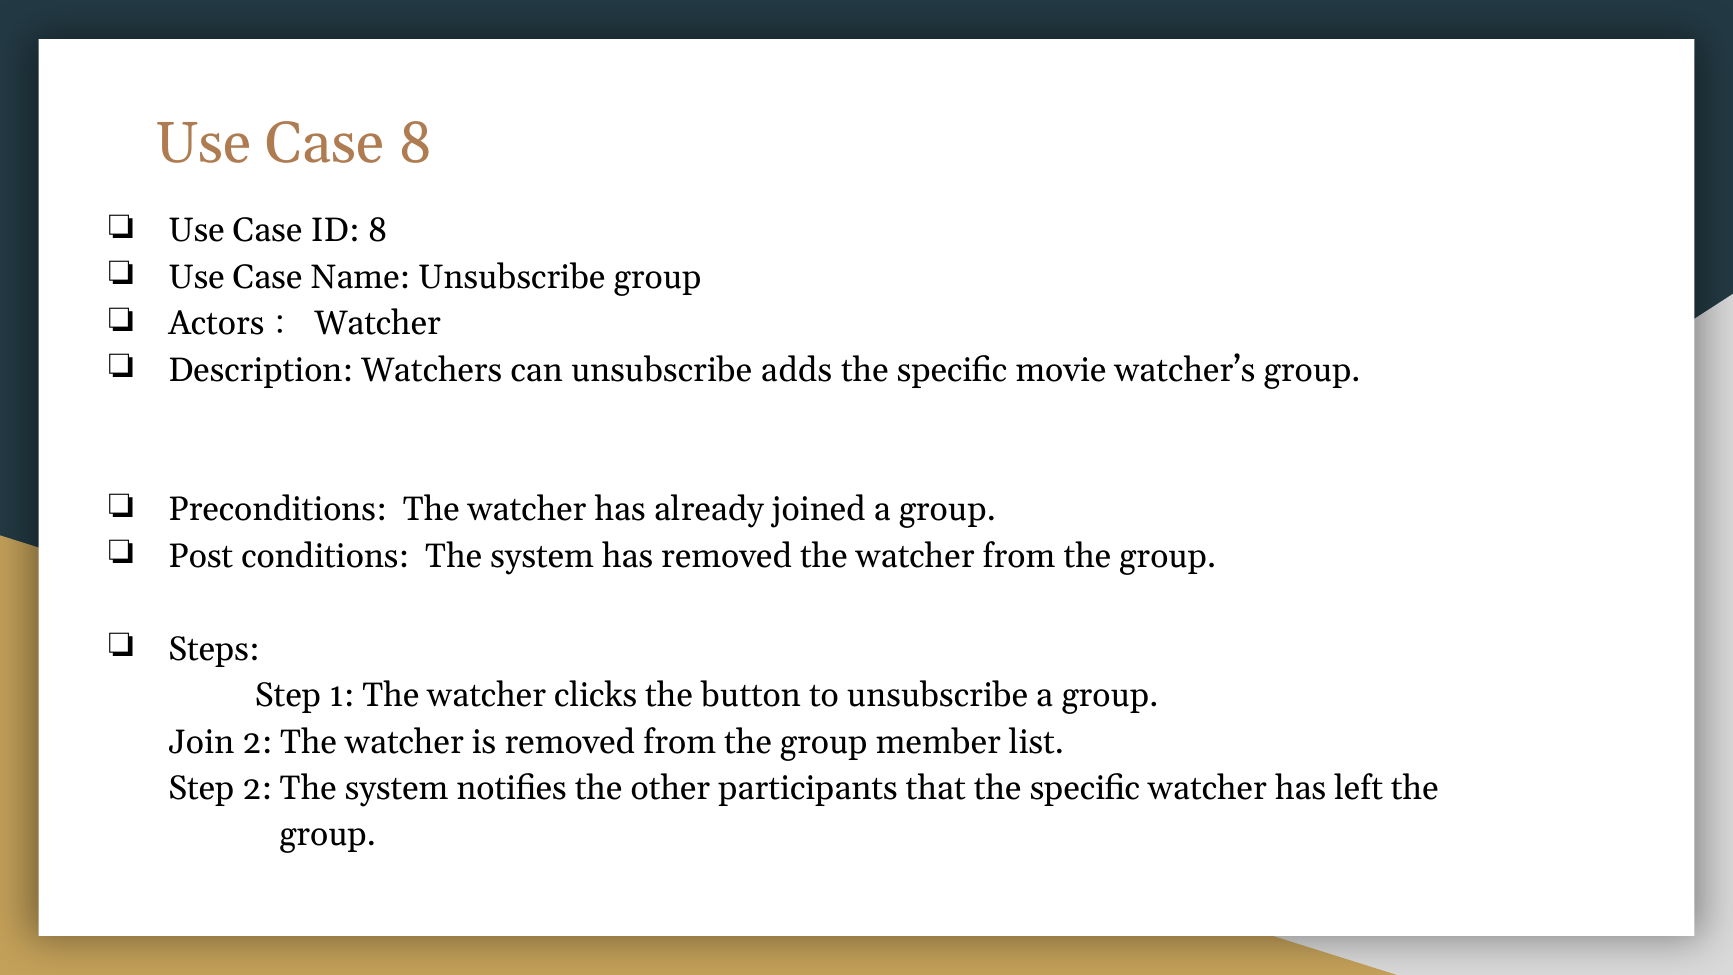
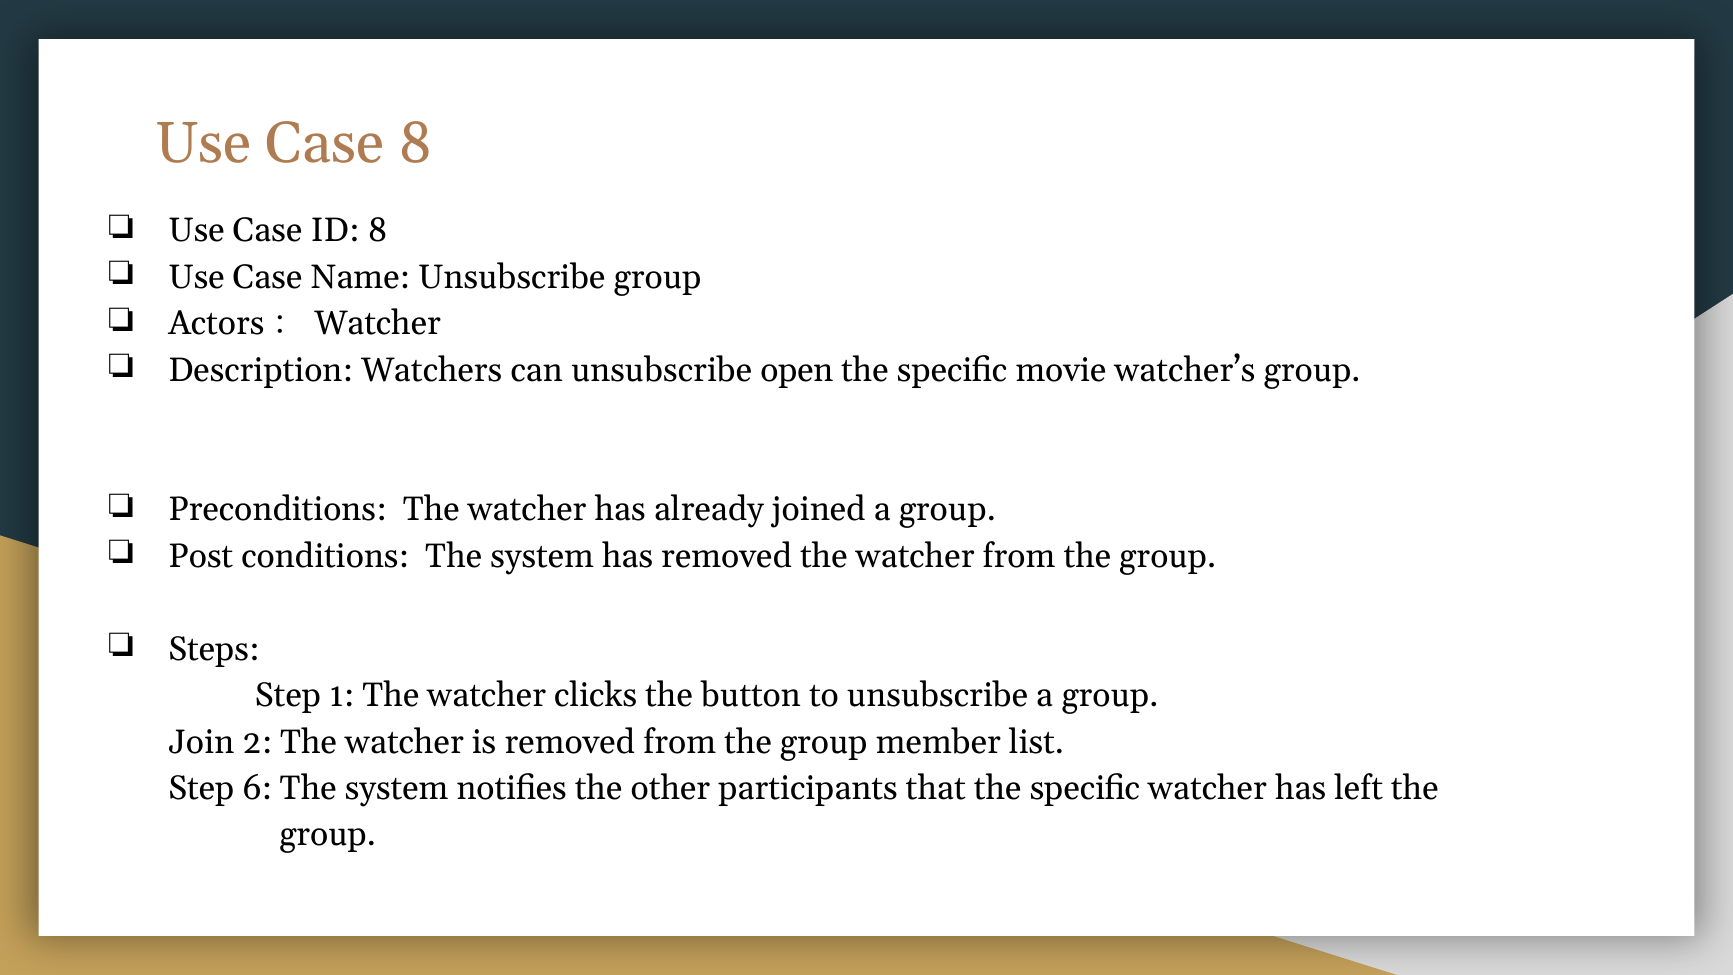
adds: adds -> open (797, 370)
Step 2: 2 -> 6 (257, 788)
